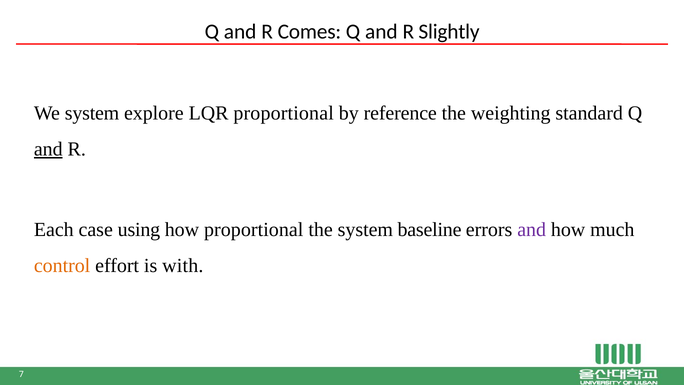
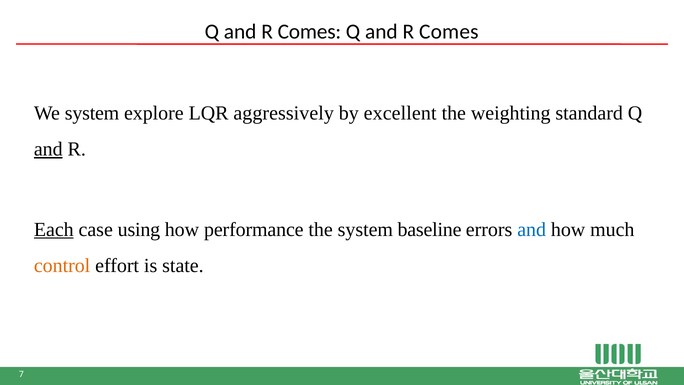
Slightly: Slightly -> Comes (449, 32)
LQR proportional: proportional -> aggressively (284, 113)
reference: reference -> excellent (400, 113)
Each underline: none -> present (54, 229)
how proportional: proportional -> performance (254, 229)
and colour: purple -> blue (532, 229)
with: with -> state (183, 265)
